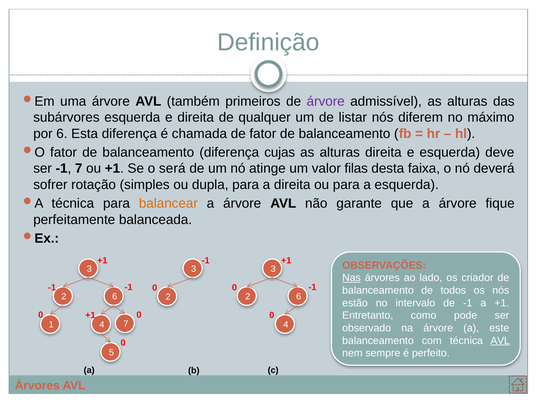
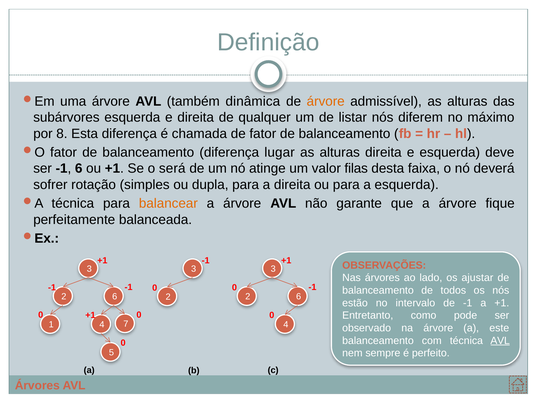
primeiros: primeiros -> dinâmica (253, 101)
árvore colour: purple -> orange (326, 101)
por 6: 6 -> 8 (62, 134)
cujas: cujas -> lugar (280, 152)
-1 7: 7 -> 6 (79, 168)
Nas underline: present -> none (352, 278)
criador: criador -> ajustar (477, 278)
